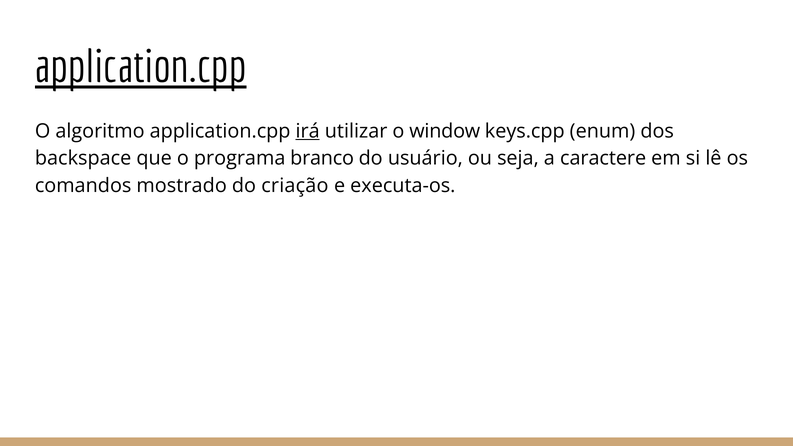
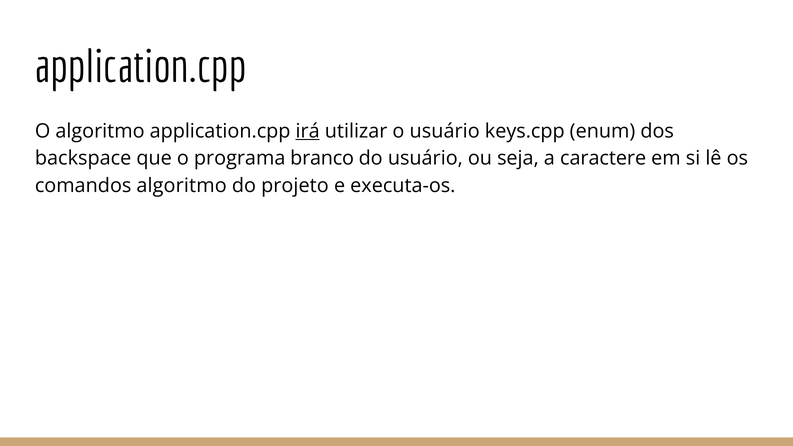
application.cpp underline: present -> none (141, 67)
o window: window -> usuário (445, 131)
comandos mostrado: mostrado -> algoritmo (182, 186)
criação: criação -> projeto (295, 186)
